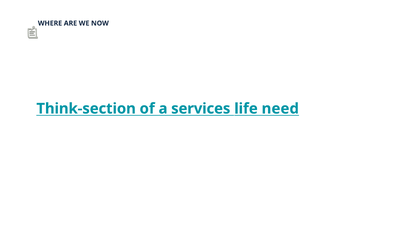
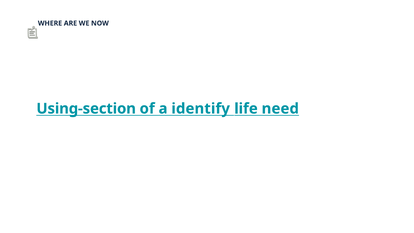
Think-section: Think-section -> Using-section (86, 109)
services: services -> identify (201, 109)
